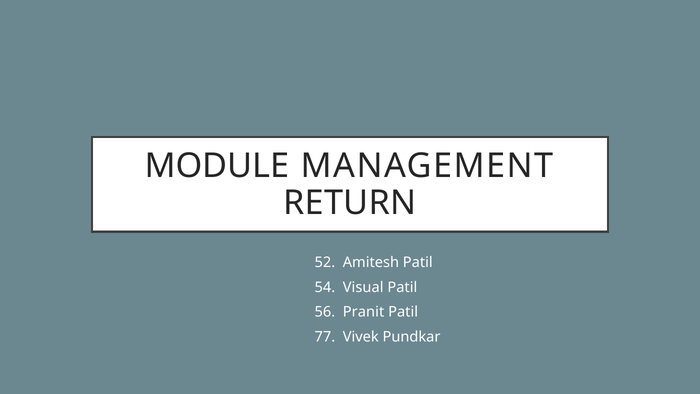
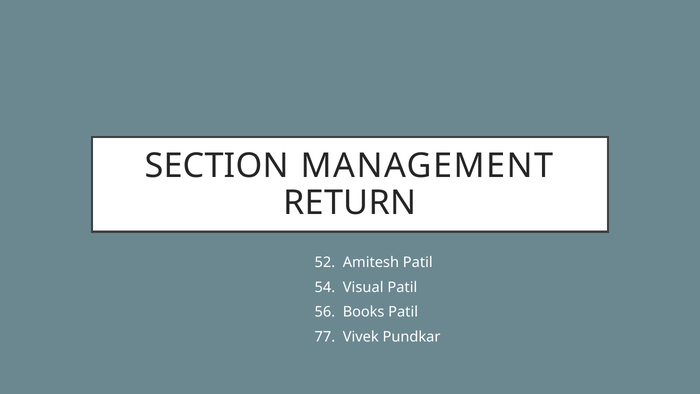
MODULE: MODULE -> SECTION (217, 166)
Pranit: Pranit -> Books (364, 312)
